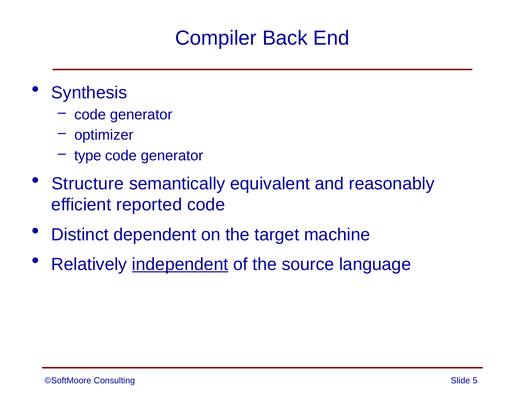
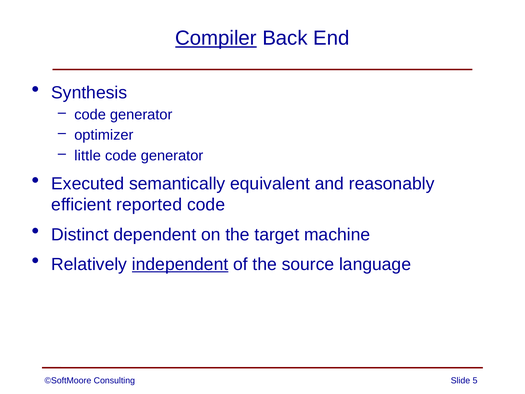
Compiler underline: none -> present (216, 38)
type: type -> little (88, 155)
Structure: Structure -> Executed (88, 184)
